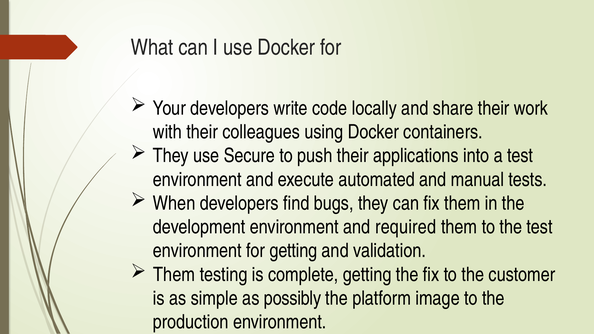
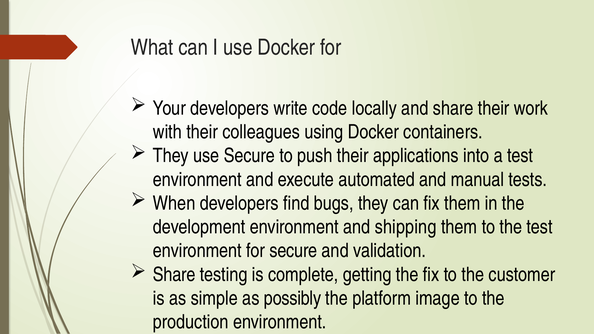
required: required -> shipping (406, 227)
for getting: getting -> secure (293, 251)
Them: Them -> Share (174, 275)
